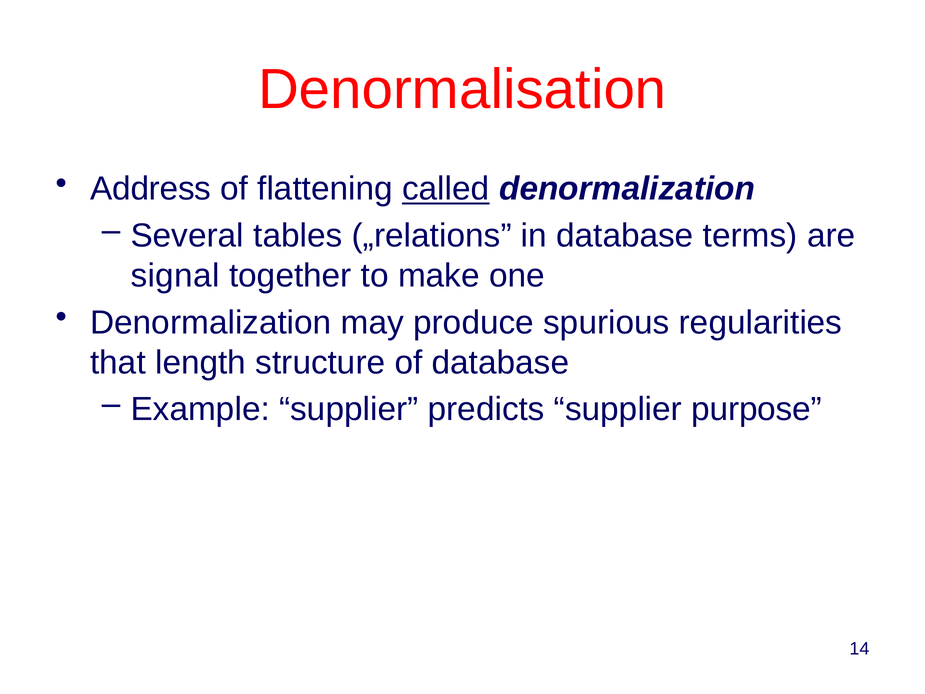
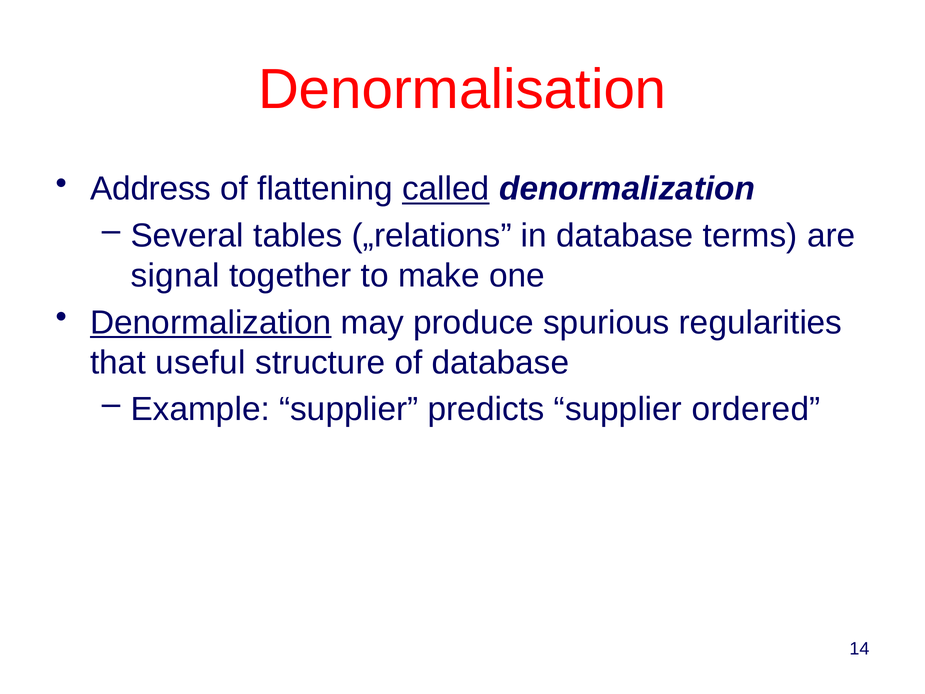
Denormalization underline: none -> present (211, 322)
length: length -> useful (200, 362)
purpose: purpose -> ordered (756, 409)
